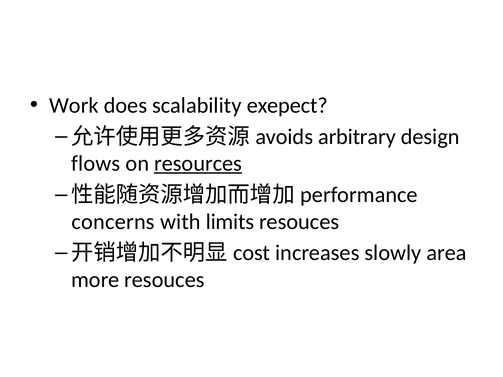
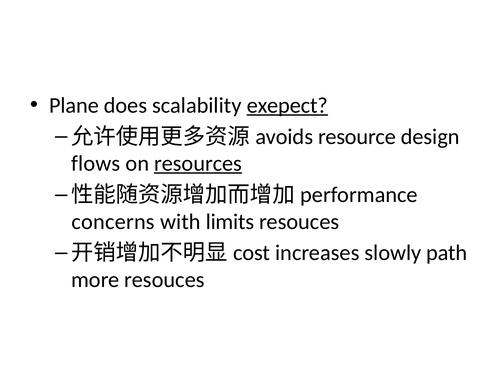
Work: Work -> Plane (74, 106)
exepect underline: none -> present (287, 106)
arbitrary: arbitrary -> resource (357, 137)
area: area -> path (447, 253)
